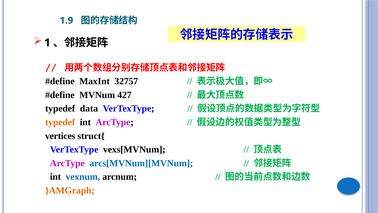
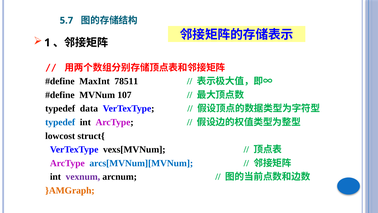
1.9: 1.9 -> 5.7 (66, 20)
32757: 32757 -> 78511 (126, 81)
427: 427 -> 107 (124, 95)
typedef colour: orange -> blue (60, 122)
vertices: vertices -> lowcost (60, 136)
vexnum colour: blue -> purple (83, 176)
